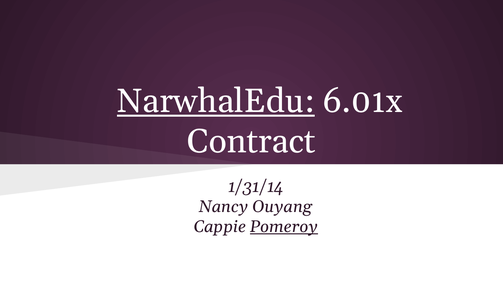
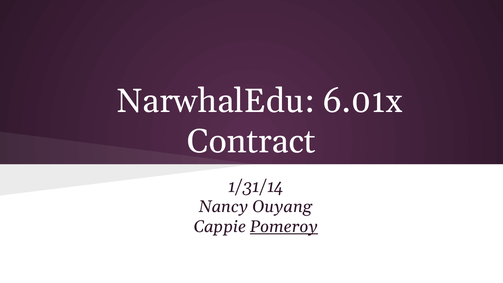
NarwhalEdu underline: present -> none (216, 101)
